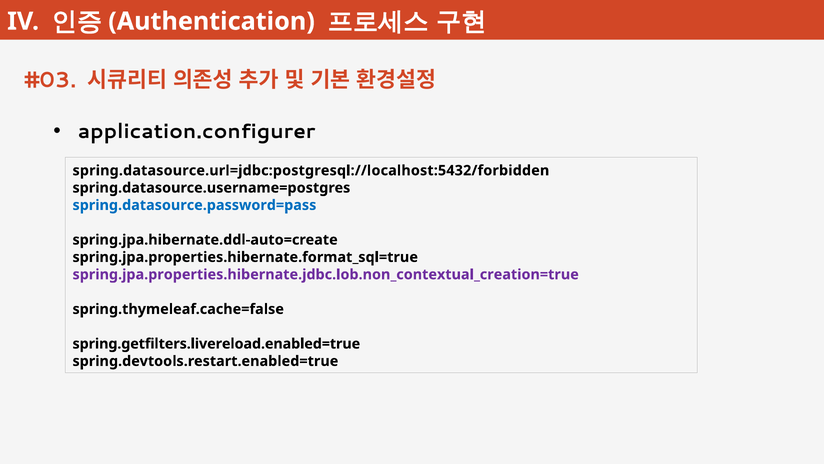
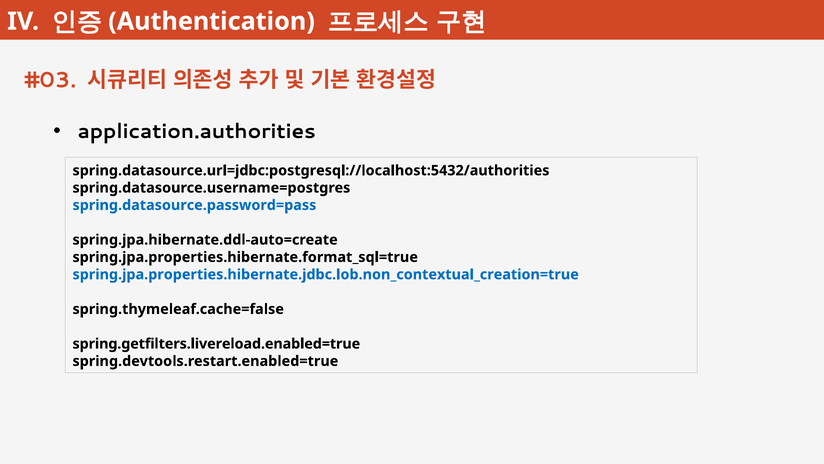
application.configurer: application.configurer -> application.authorities (197, 131)
spring.datasource.url=jdbc:postgresql://localhost:5432/forbidden: spring.datasource.url=jdbc:postgresql://localhost:5432/forbidden -> spring.datasource.url=jdbc:postgresql://localhost:5432/authorities (311, 170)
spring.jpa.properties.hibernate.jdbc.lob.non_contextual_creation=true colour: purple -> blue (326, 274)
